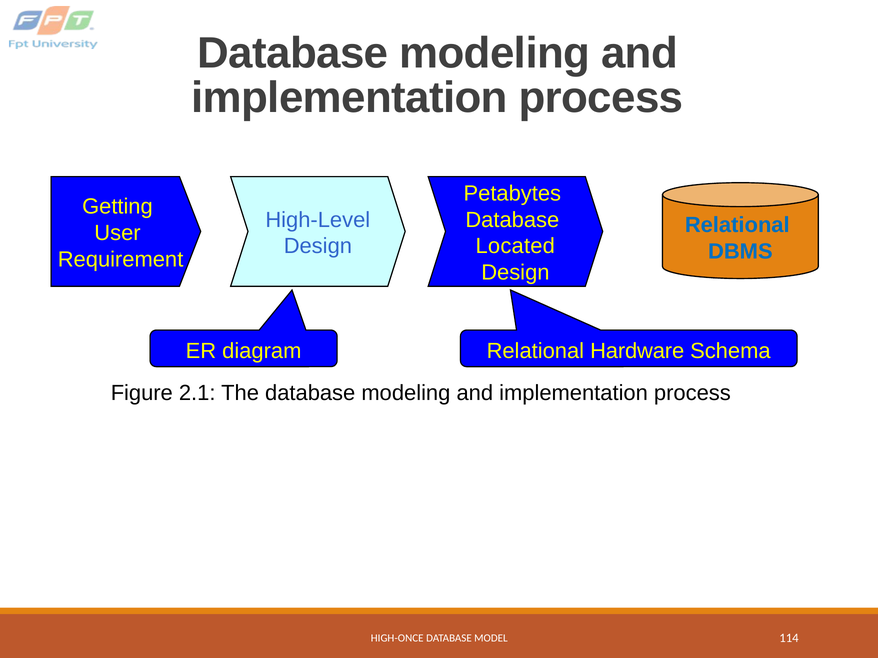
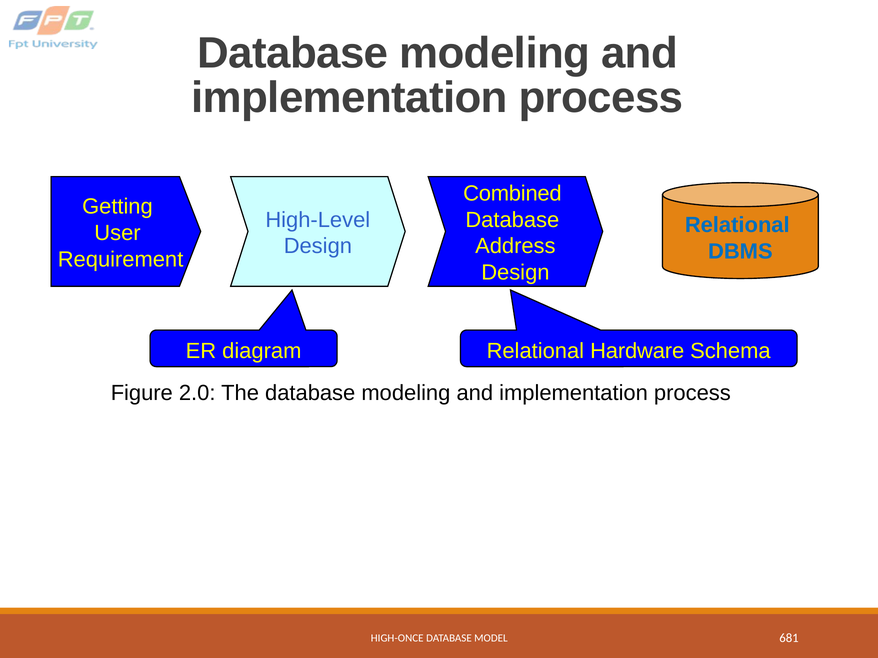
Petabytes: Petabytes -> Combined (512, 194)
Located: Located -> Address (515, 246)
2.1: 2.1 -> 2.0 (197, 393)
114: 114 -> 681 (789, 639)
